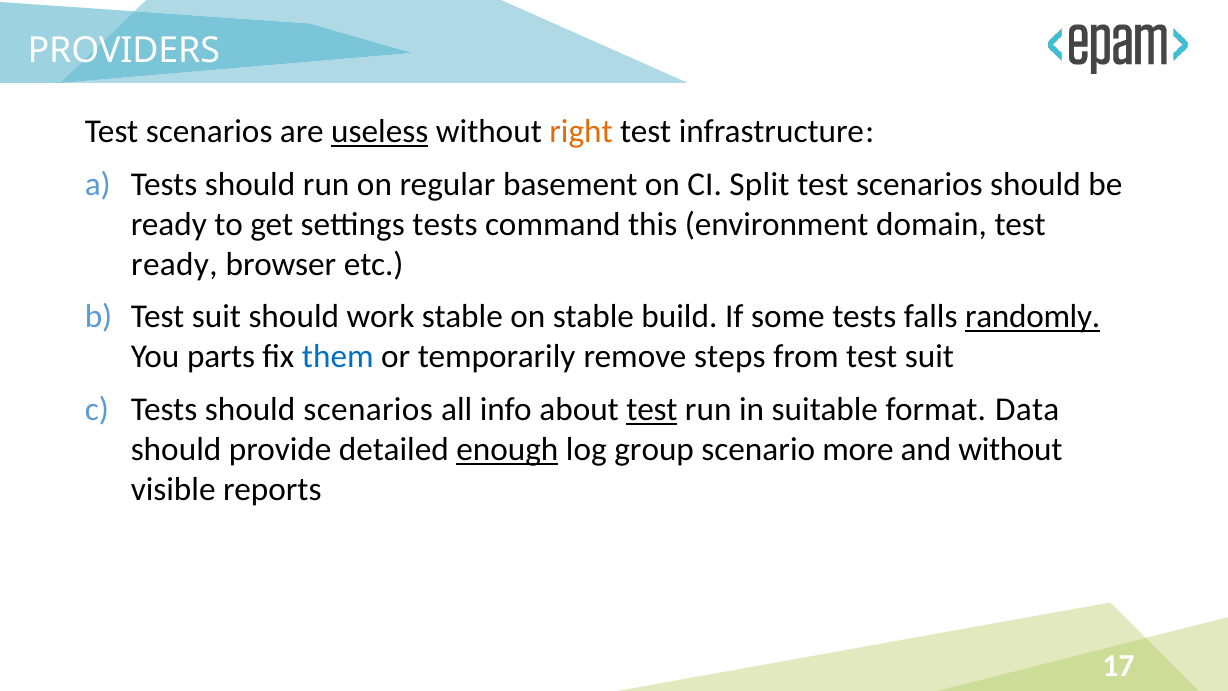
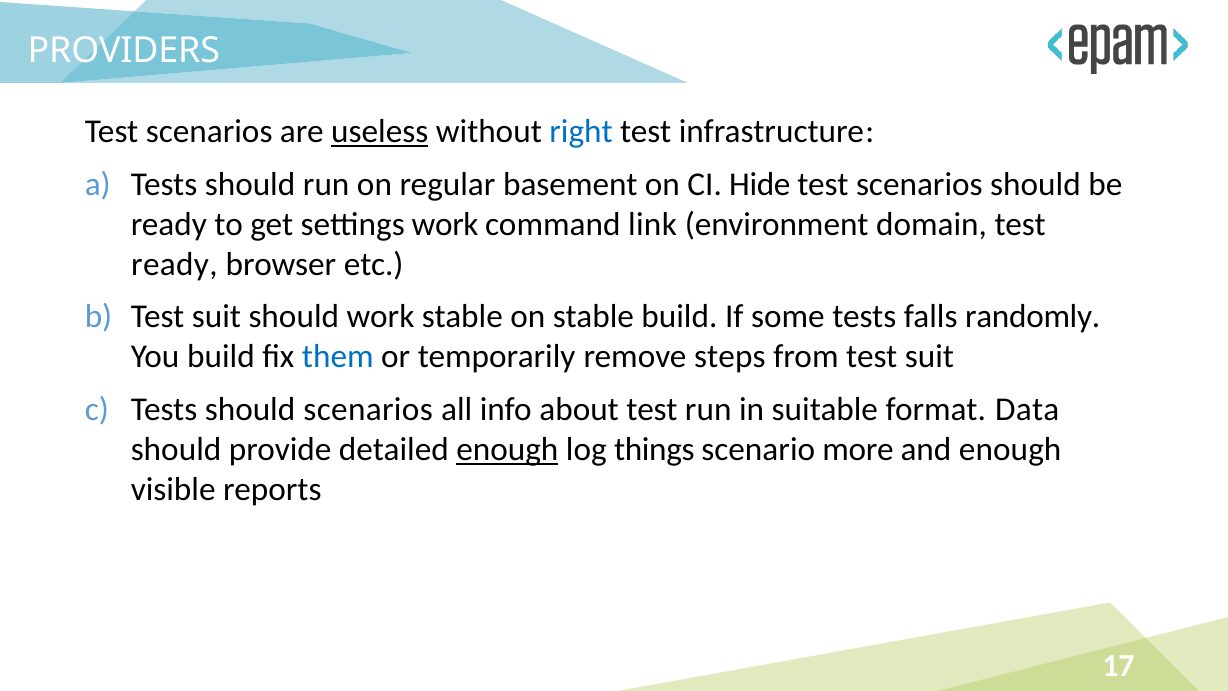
right colour: orange -> blue (581, 132)
Split: Split -> Hide (760, 184)
settings tests: tests -> work (445, 224)
this: this -> link (652, 224)
randomly underline: present -> none (1033, 317)
You parts: parts -> build (221, 357)
test underline: present -> none (652, 409)
group: group -> things (654, 449)
and without: without -> enough (1010, 449)
